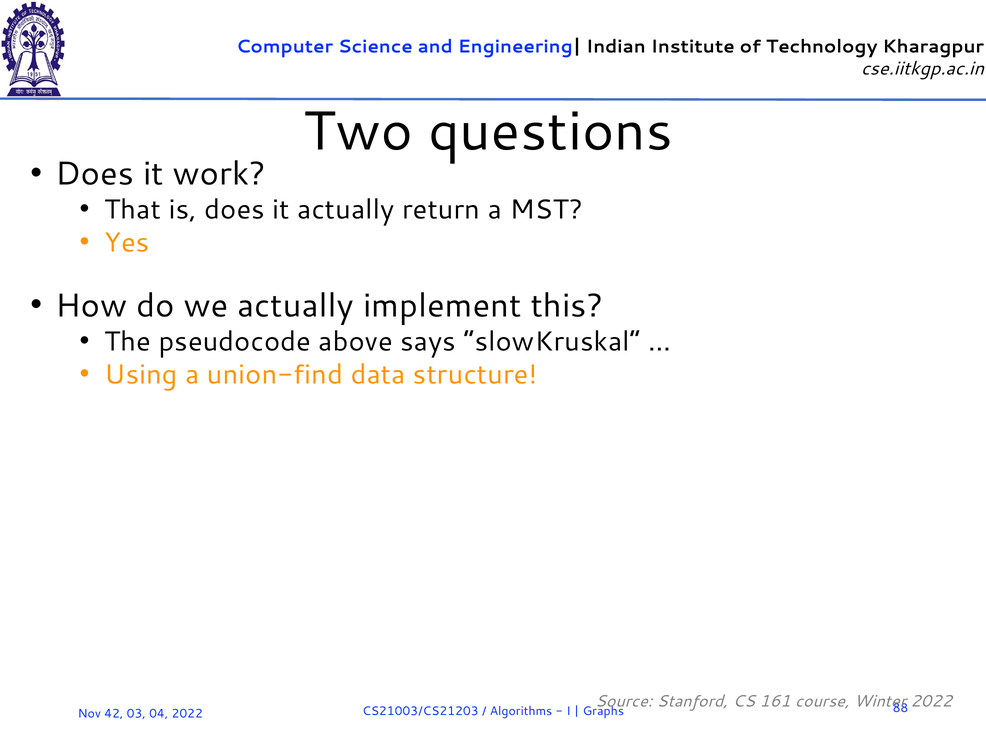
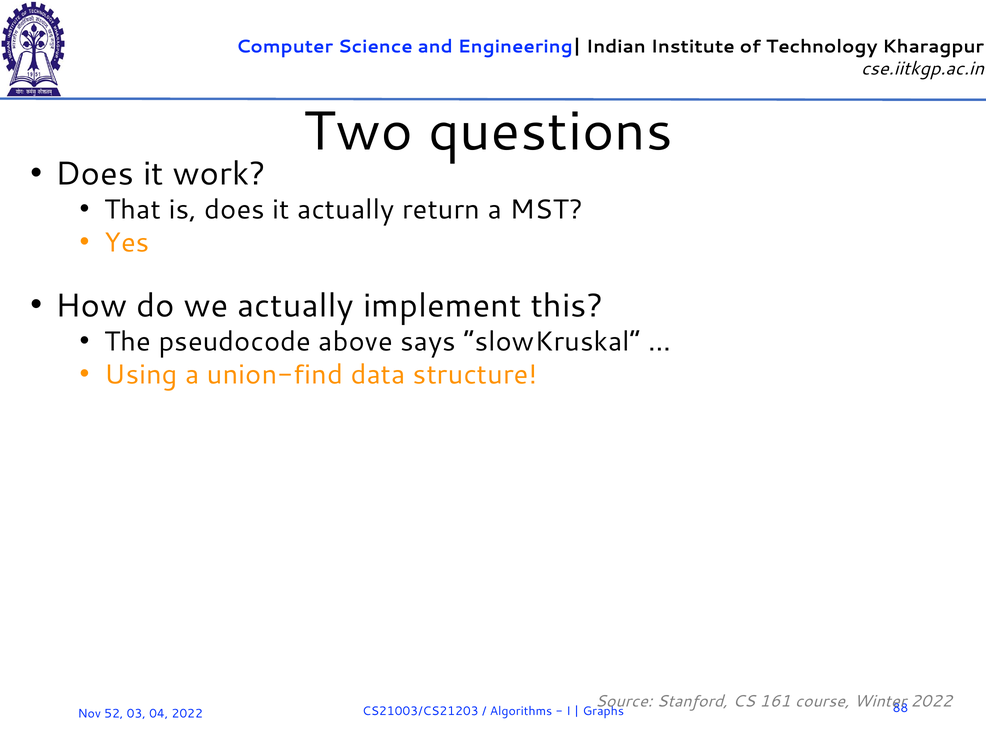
42: 42 -> 52 (114, 713)
